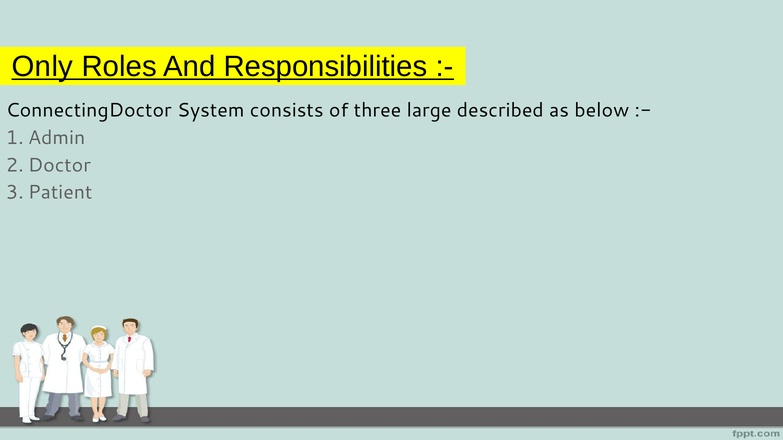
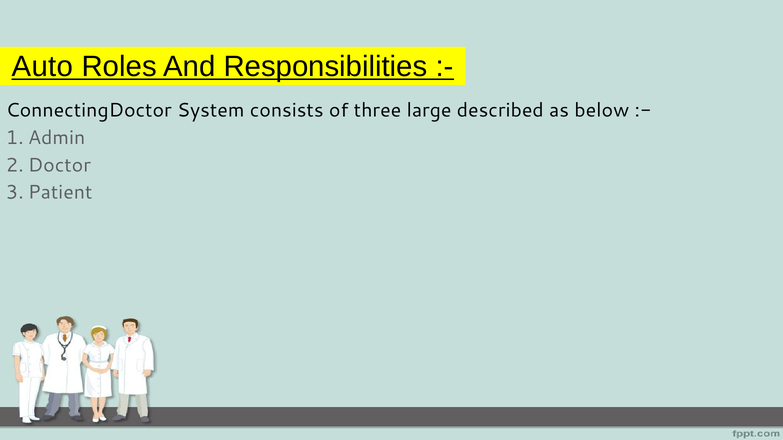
Only: Only -> Auto (42, 67)
